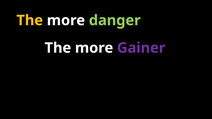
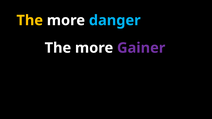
danger colour: light green -> light blue (115, 20)
